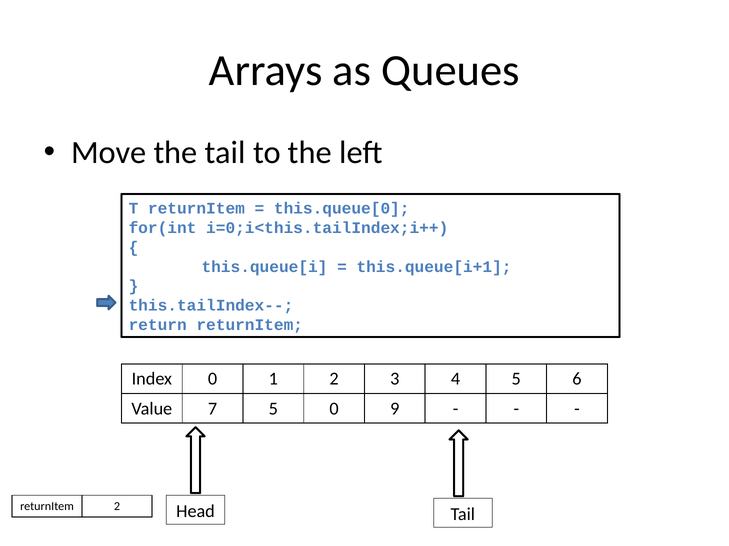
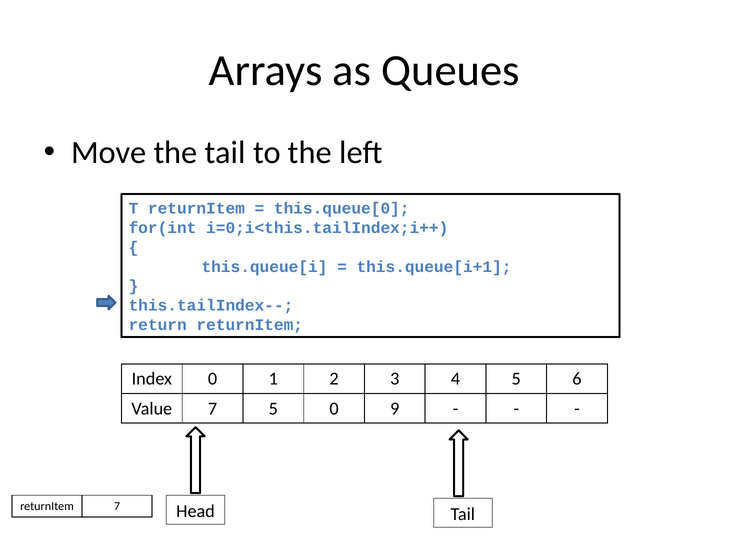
returnItem 2: 2 -> 7 (117, 507)
